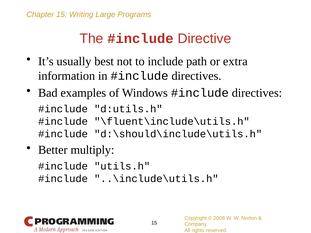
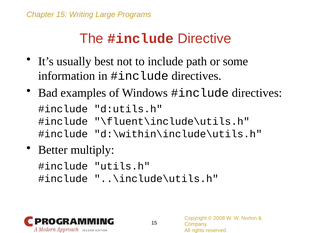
extra: extra -> some (235, 62)
d:\should\include\utils.h: d:\should\include\utils.h -> d:\within\include\utils.h (178, 134)
